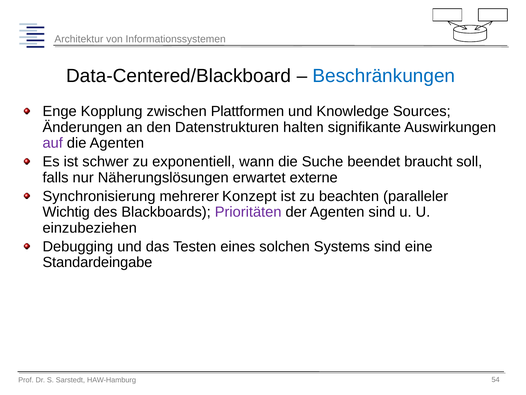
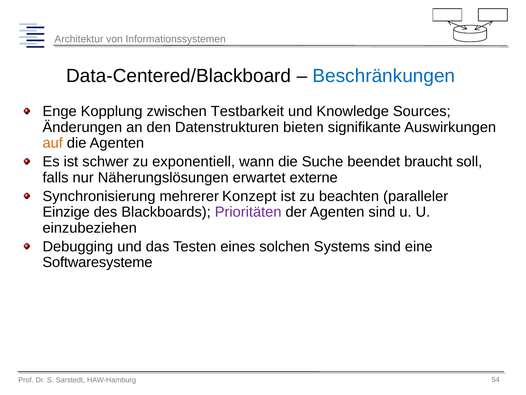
Plattformen: Plattformen -> Testbarkeit (247, 111)
halten: halten -> bieten (303, 127)
auf colour: purple -> orange (53, 143)
Wichtig: Wichtig -> Einzige (66, 212)
Standardeingabe: Standardeingabe -> Softwaresysteme (97, 262)
